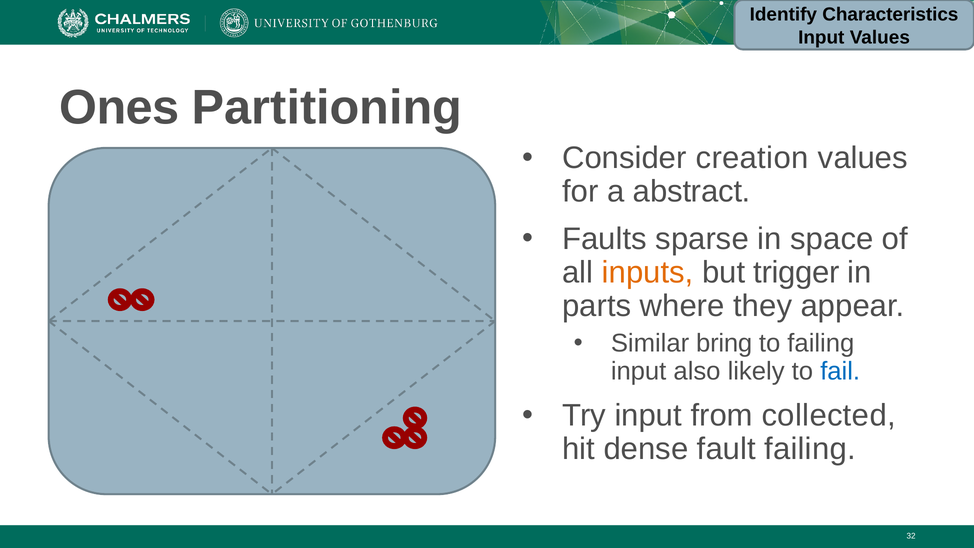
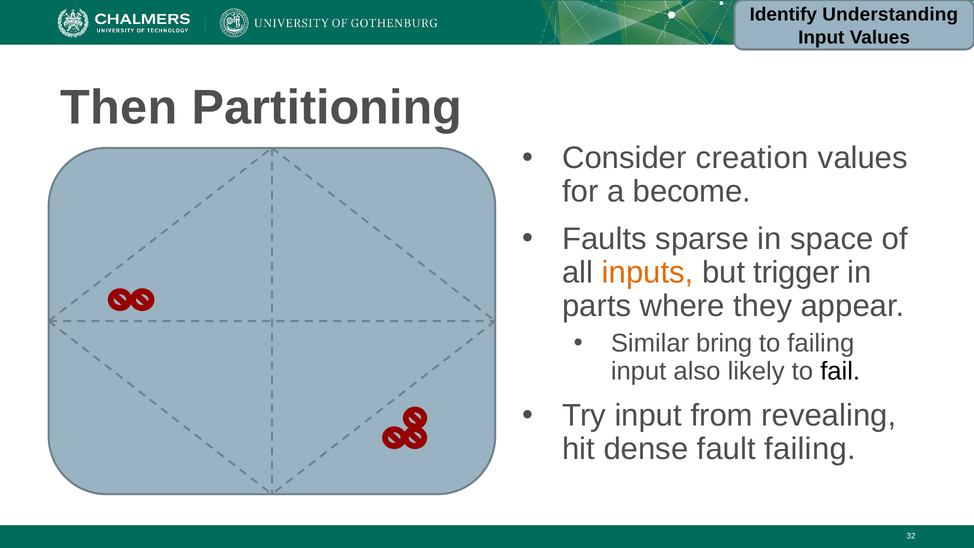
Characteristics: Characteristics -> Understanding (890, 15)
Ones: Ones -> Then (119, 108)
abstract: abstract -> become (692, 192)
fail colour: blue -> black (840, 371)
collected: collected -> revealing (829, 415)
